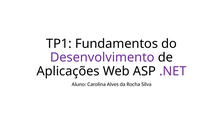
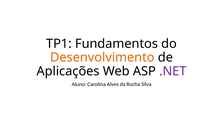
Desenvolvimento colour: purple -> orange (102, 57)
